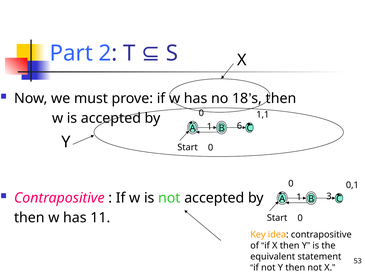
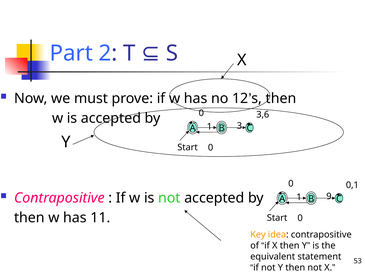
18: 18 -> 12 (240, 98)
1,1: 1,1 -> 3,6 (263, 114)
6: 6 -> 3 (239, 126)
3: 3 -> 9 (329, 196)
